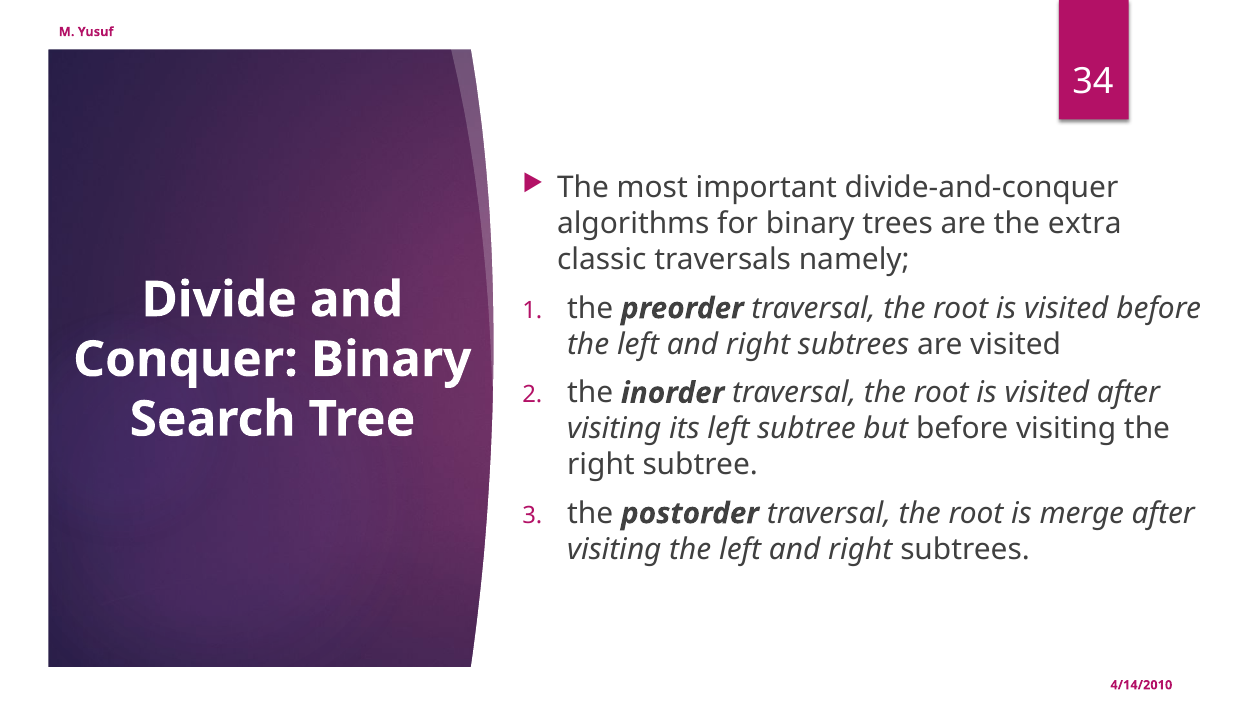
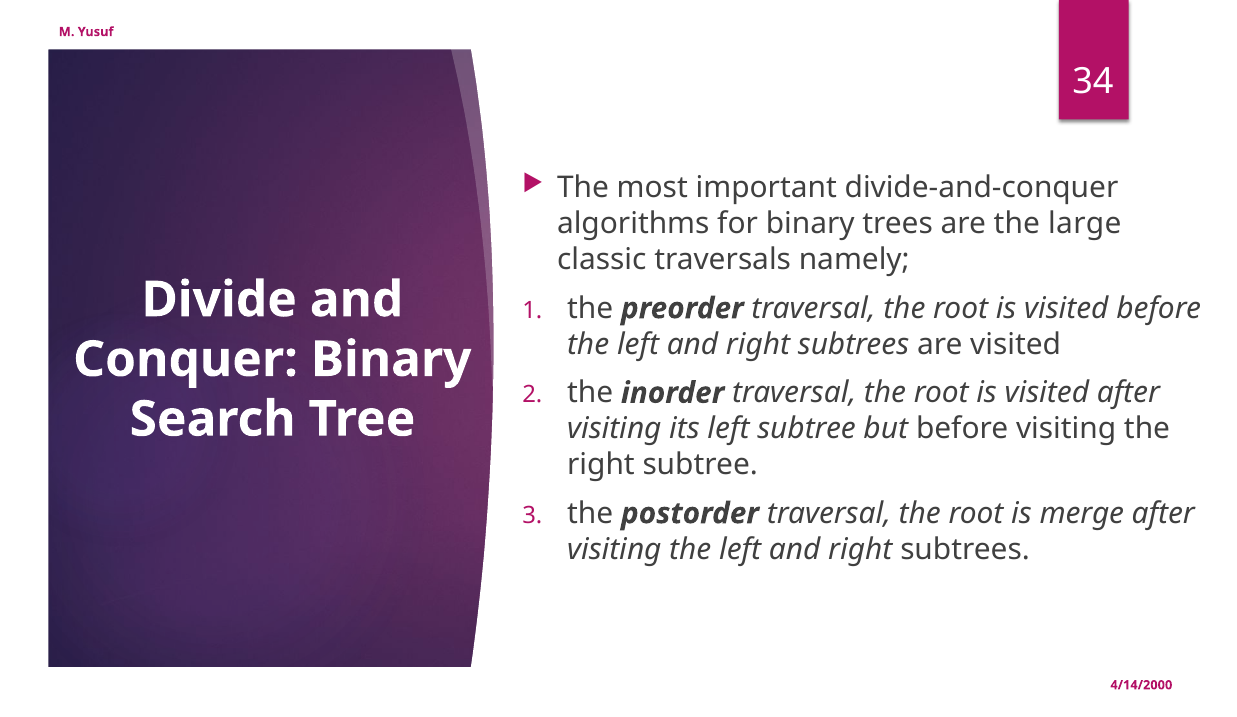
extra: extra -> large (1085, 224)
4/14/2010: 4/14/2010 -> 4/14/2000 (1141, 685)
